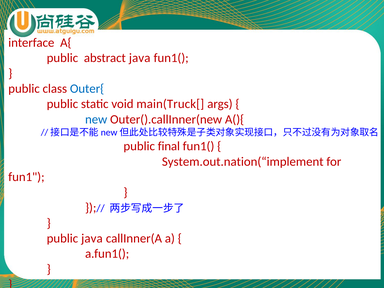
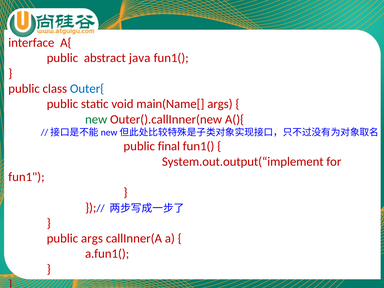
main(Truck[: main(Truck[ -> main(Name[ (170, 104)
new colour: blue -> green (96, 119)
System.out.nation(“implement: System.out.nation(“implement -> System.out.output(“implement (243, 162)
public java: java -> args (92, 238)
